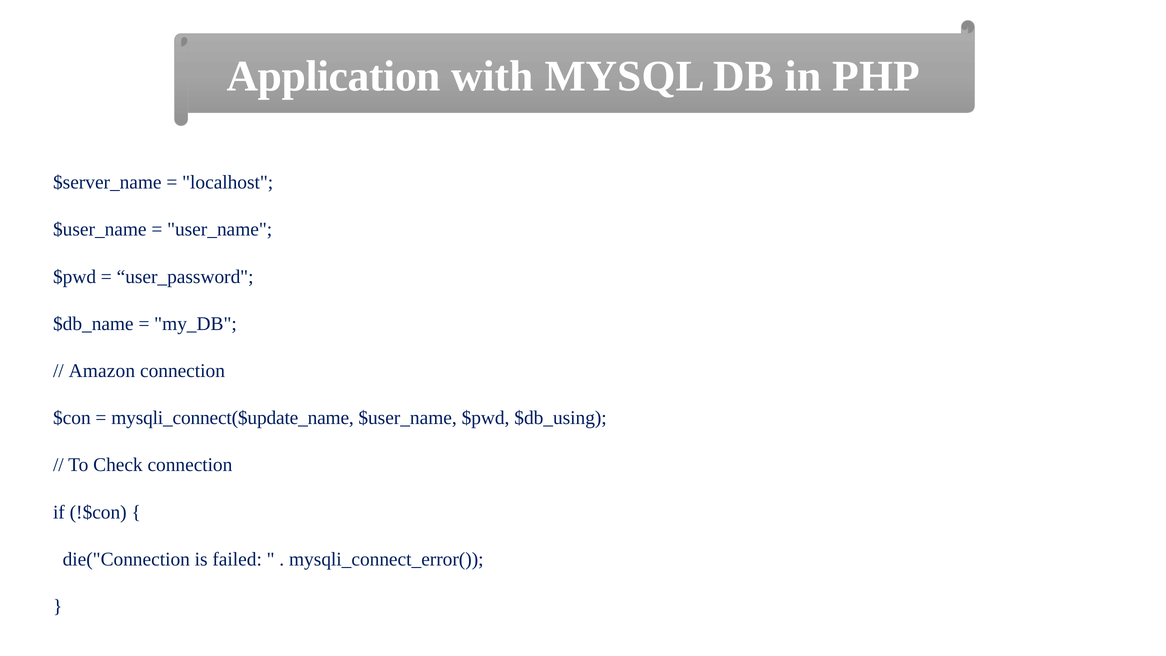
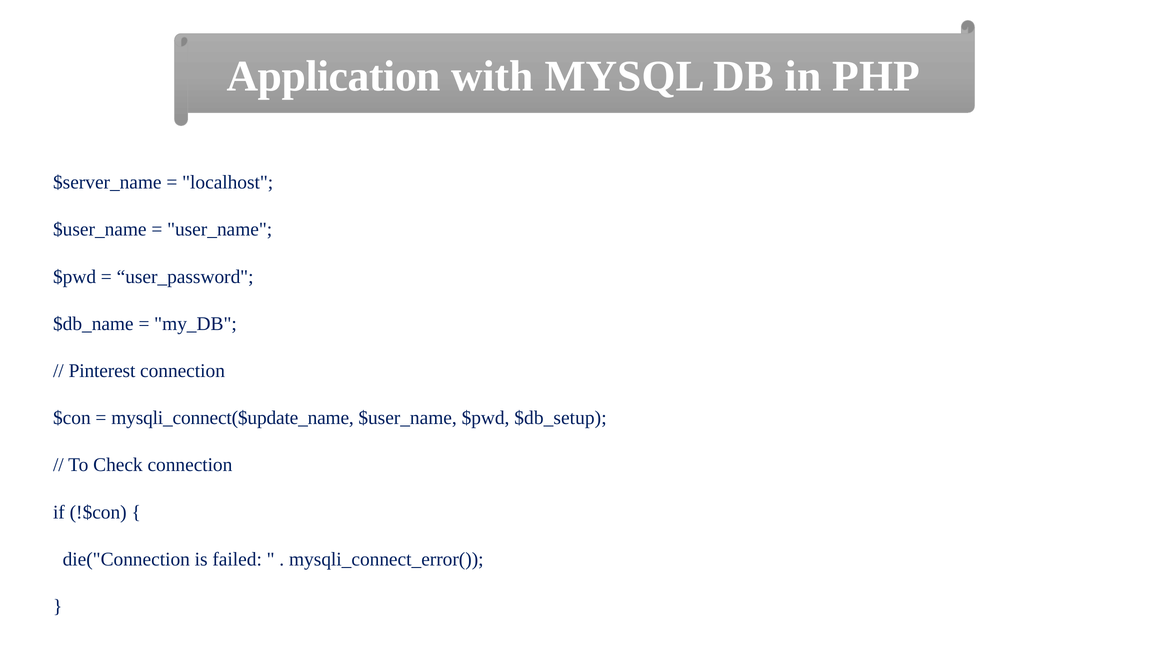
Amazon: Amazon -> Pinterest (102, 371)
$db_using: $db_using -> $db_setup (560, 418)
